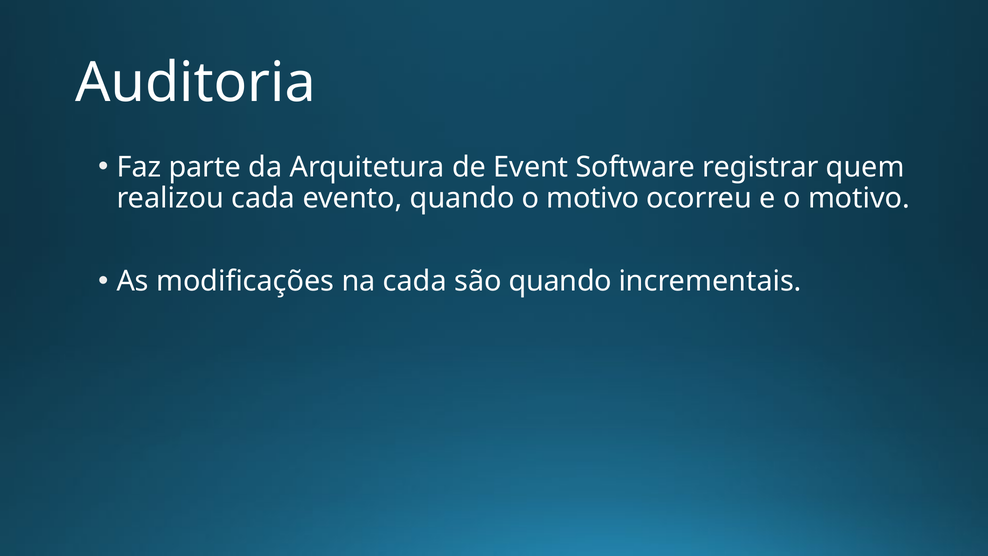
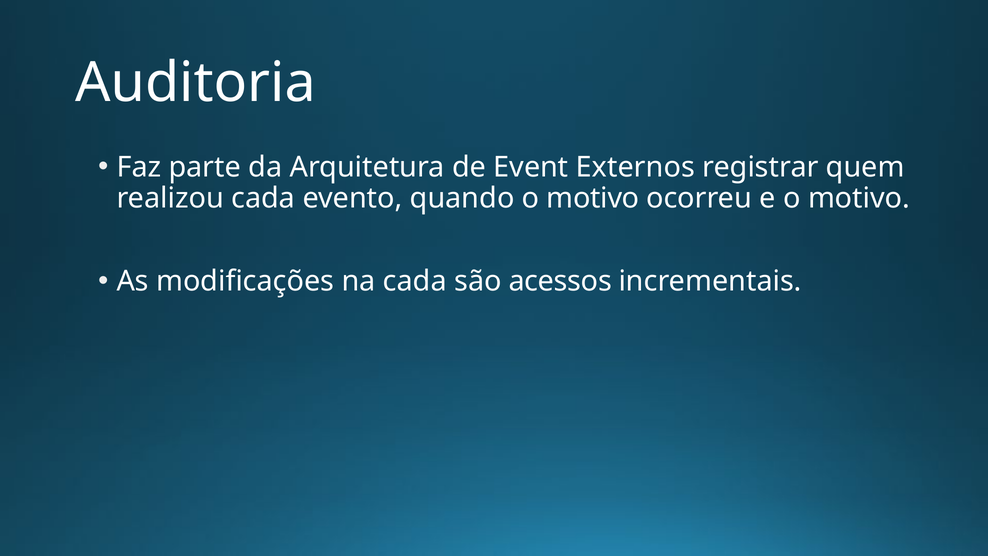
Software: Software -> Externos (635, 167)
são quando: quando -> acessos (560, 281)
